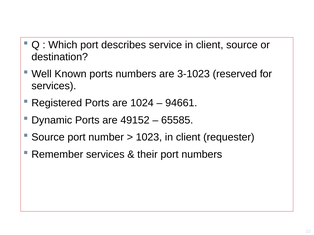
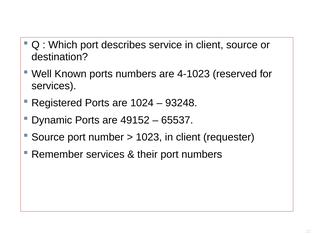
3-1023: 3-1023 -> 4-1023 (194, 74)
94661: 94661 -> 93248 (181, 103)
65585: 65585 -> 65537 (177, 120)
